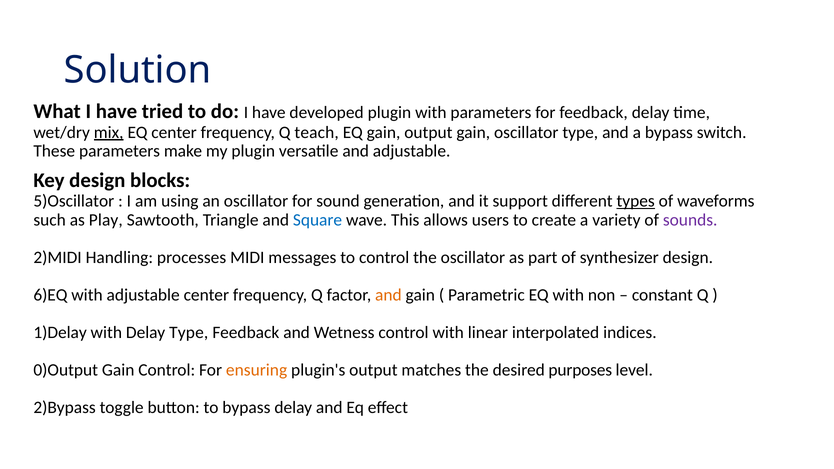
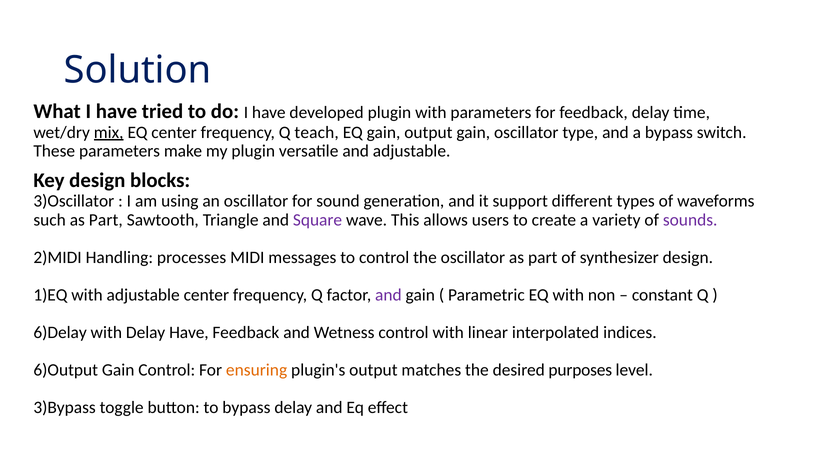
5)Oscillator: 5)Oscillator -> 3)Oscillator (74, 201)
types underline: present -> none (636, 201)
such as Play: Play -> Part (106, 220)
Square colour: blue -> purple (318, 220)
6)EQ: 6)EQ -> 1)EQ (50, 295)
and colour: orange -> purple (388, 295)
1)Delay: 1)Delay -> 6)Delay (60, 333)
Delay Type: Type -> Have (189, 333)
0)Output: 0)Output -> 6)Output (66, 370)
2)Bypass: 2)Bypass -> 3)Bypass (65, 408)
